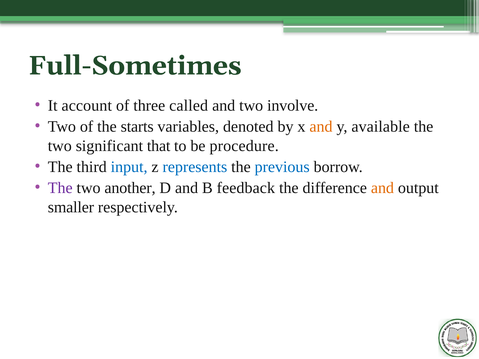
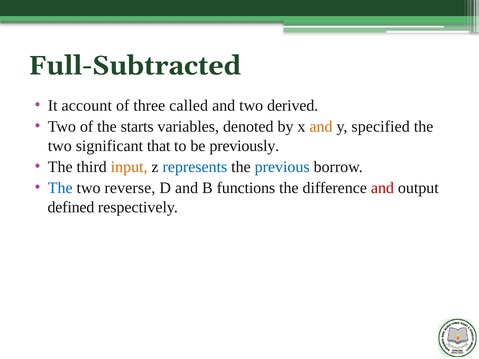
Full-Sometimes: Full-Sometimes -> Full-Subtracted (135, 66)
involve: involve -> derived (293, 106)
available: available -> specified (381, 127)
procedure: procedure -> previously (244, 146)
input colour: blue -> orange (129, 167)
The colour: purple -> blue (60, 188)
another: another -> reverse (130, 188)
feedback: feedback -> functions (246, 188)
and colour: orange -> red (382, 188)
smaller: smaller -> defined (71, 207)
